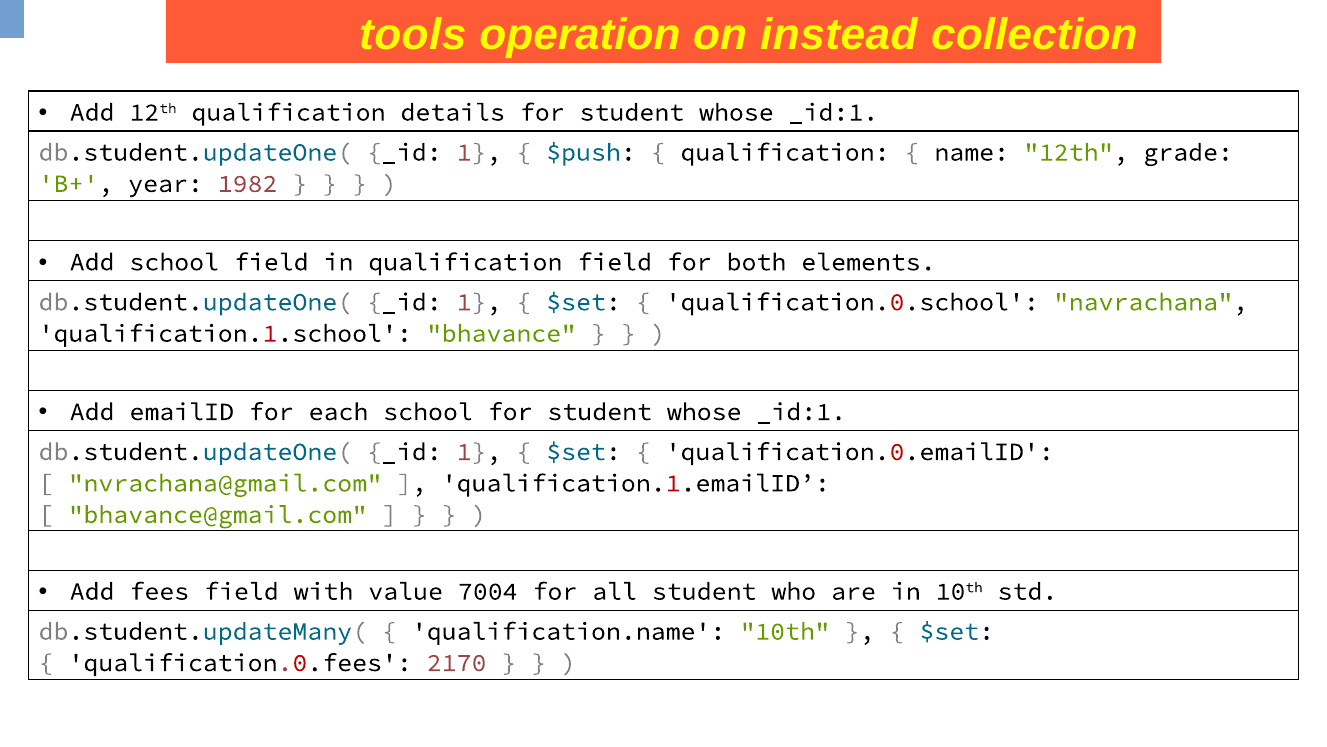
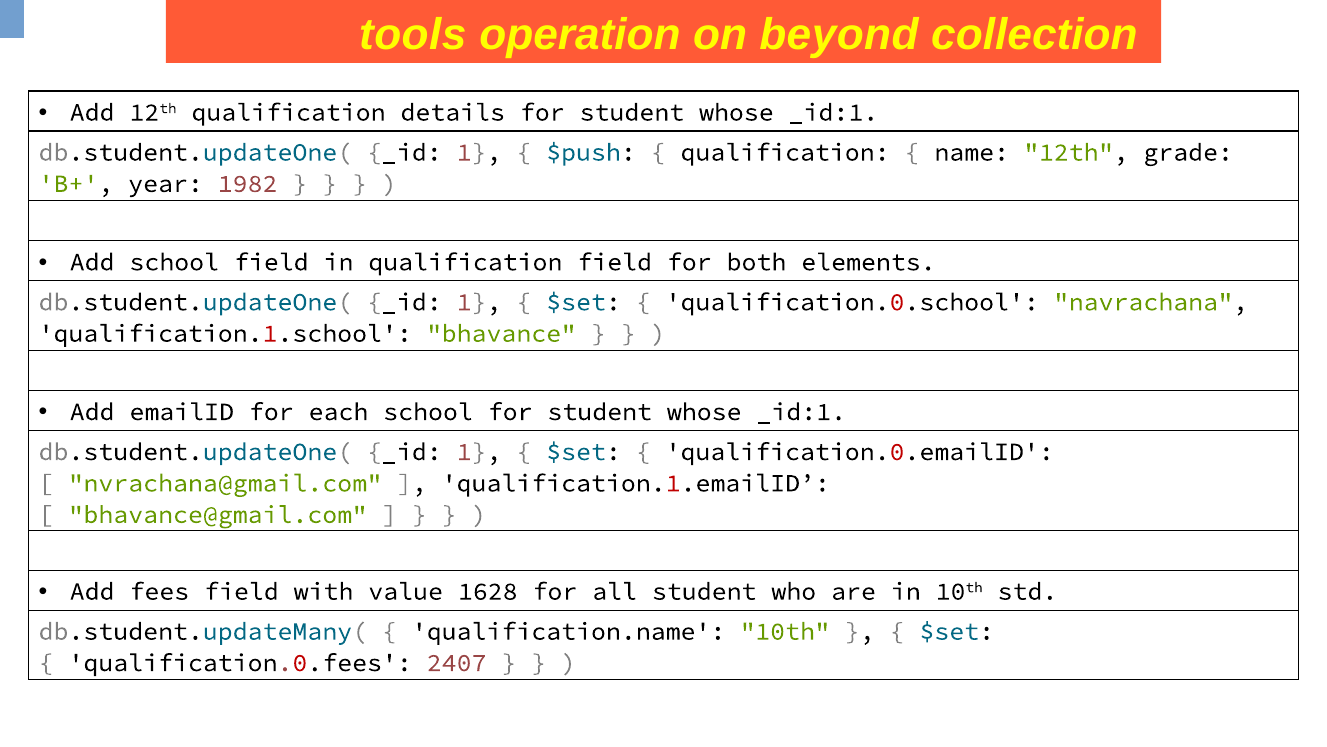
instead: instead -> beyond (839, 35)
7004: 7004 -> 1628 (488, 591)
2170: 2170 -> 2407 (457, 662)
